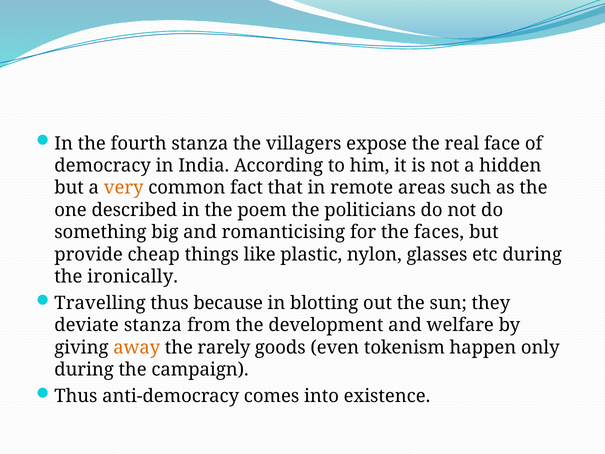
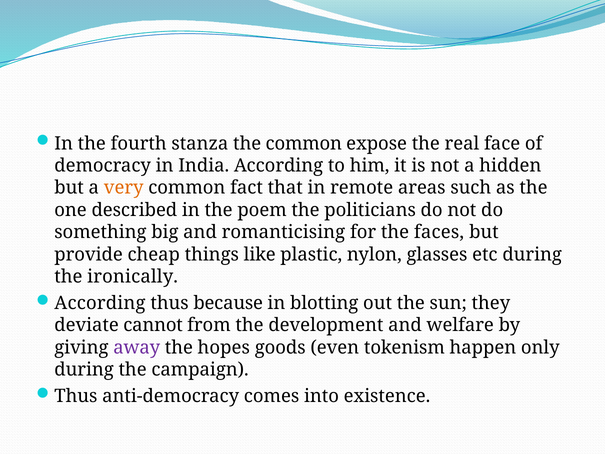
the villagers: villagers -> common (304, 143)
Travelling: Travelling -> According (100, 303)
deviate stanza: stanza -> cannot (153, 325)
away colour: orange -> purple (137, 347)
rarely: rarely -> hopes (224, 347)
